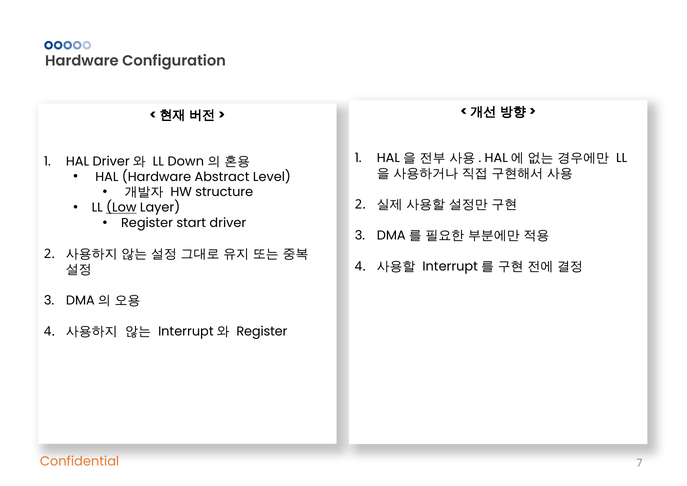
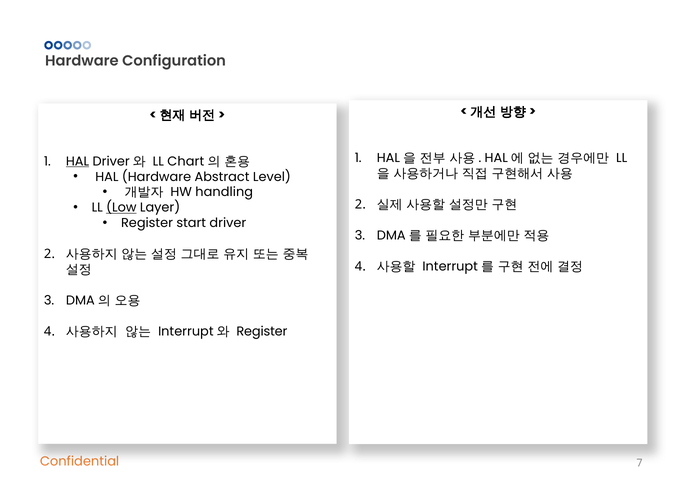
HAL underline: none -> present (78, 161)
Down: Down -> Chart (186, 161)
structure: structure -> handling (224, 192)
